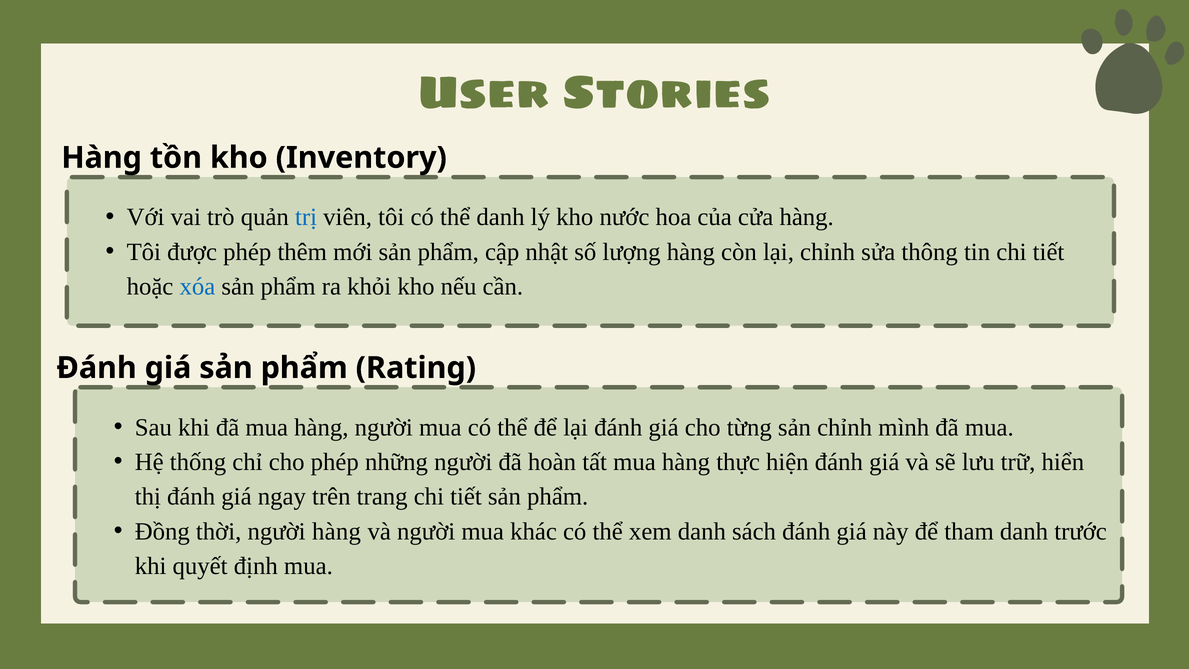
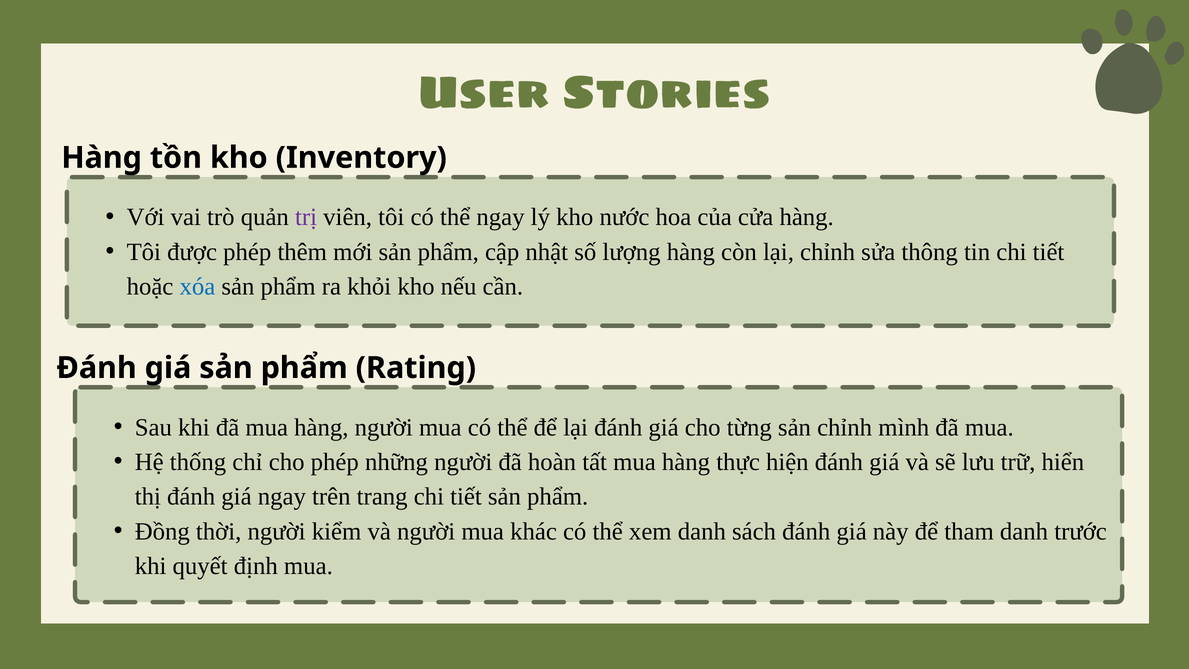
trị colour: blue -> purple (306, 217)
thể danh: danh -> ngay (501, 217)
người hàng: hàng -> kiểm (337, 531)
